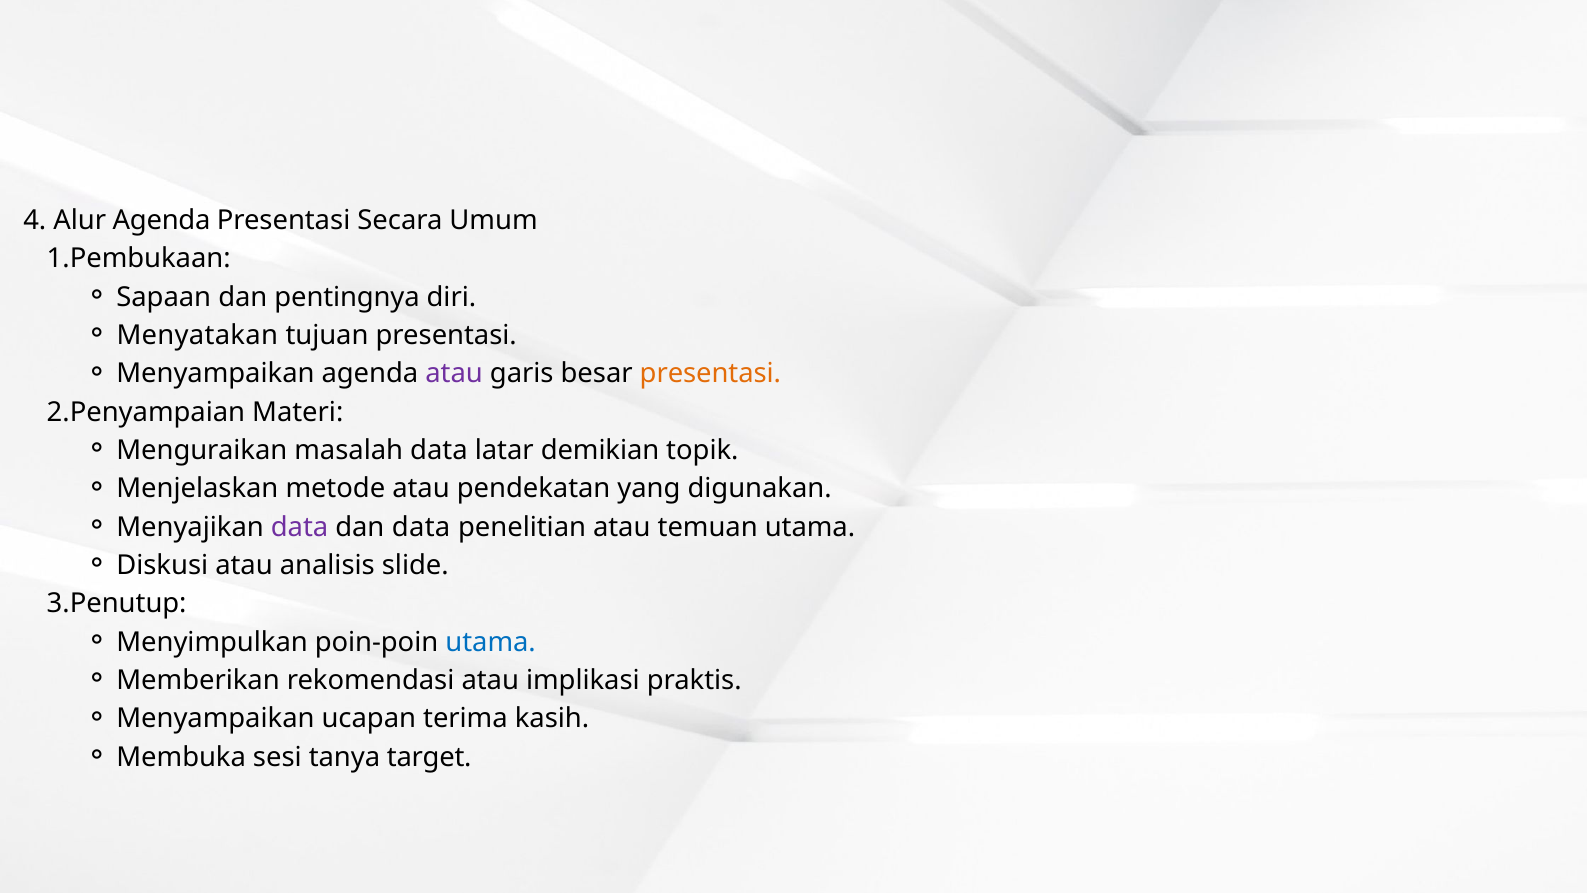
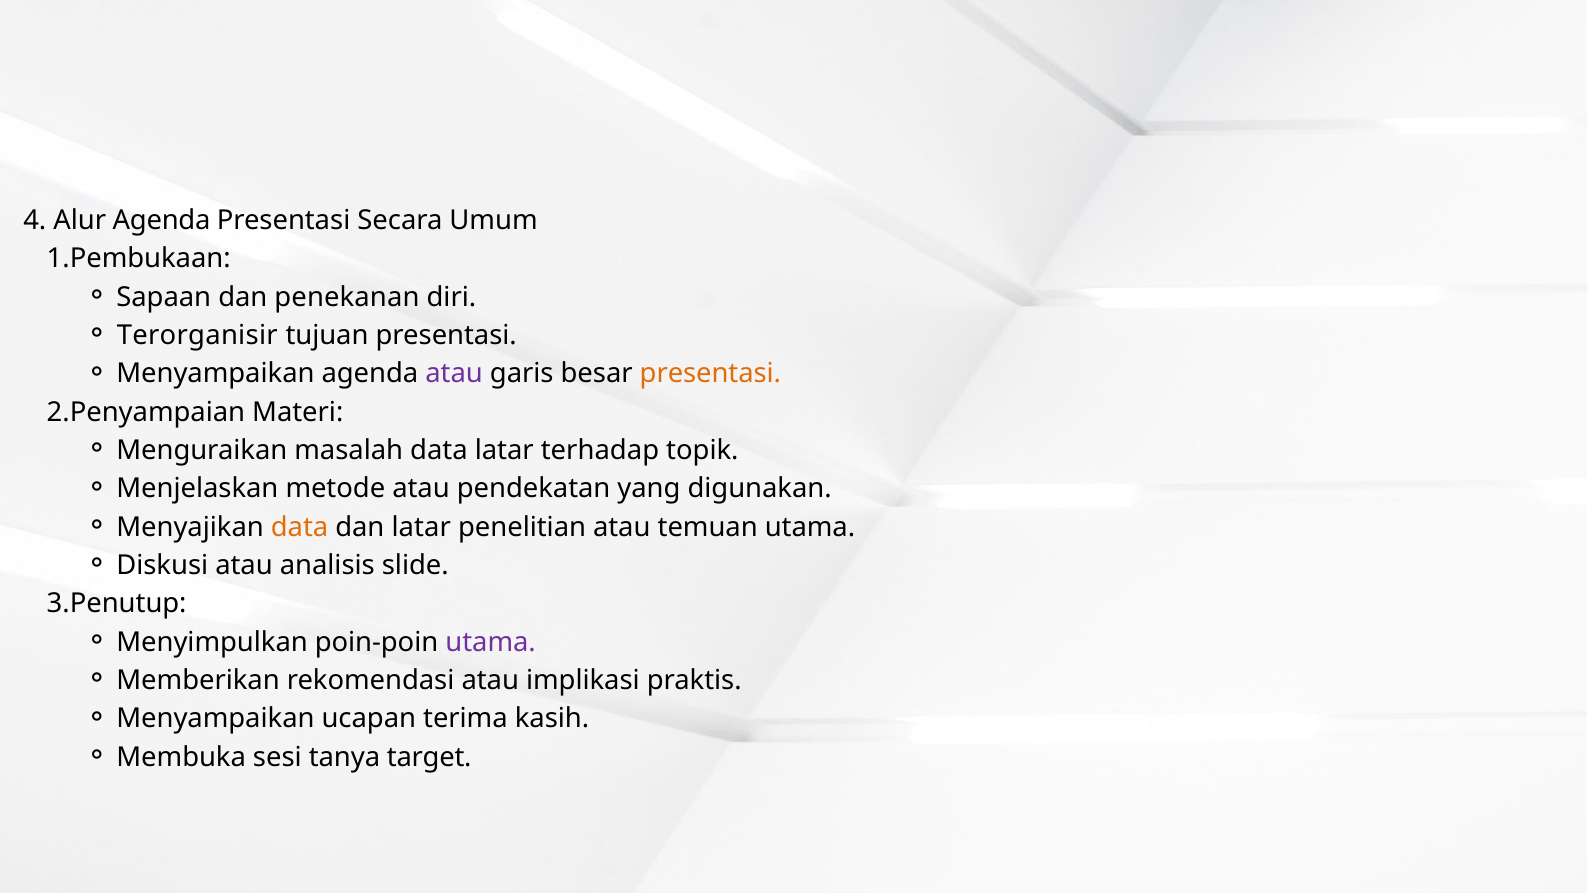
pentingnya: pentingnya -> penekanan (347, 297)
Menyatakan: Menyatakan -> Terorganisir (197, 335)
demikian: demikian -> terhadap (600, 450)
data colour: purple -> orange (300, 527)
dan data: data -> latar (421, 527)
utama colour: blue -> purple (491, 642)
